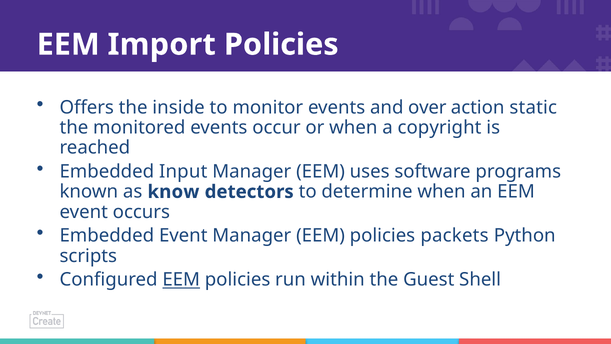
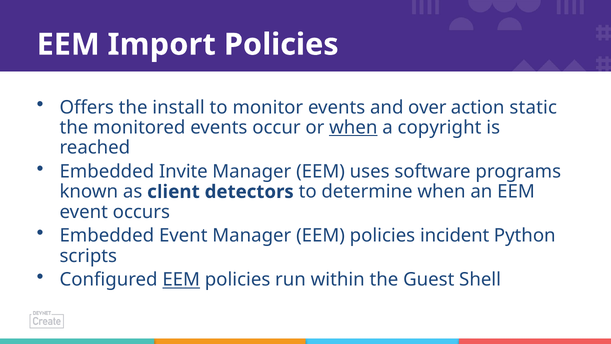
inside: inside -> install (179, 107)
when underline: none -> present (353, 127)
Input: Input -> Invite (183, 171)
know: know -> client (173, 192)
packets: packets -> incident (455, 236)
